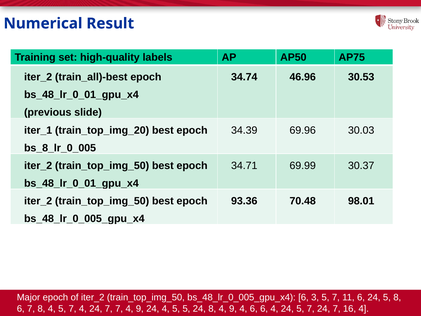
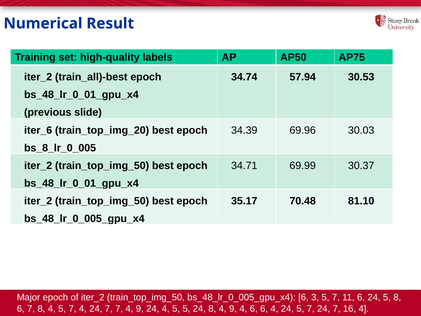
46.96: 46.96 -> 57.94 (303, 77)
iter_1: iter_1 -> iter_6 (38, 130)
93.36: 93.36 -> 35.17 (244, 201)
98.01: 98.01 -> 81.10 (361, 201)
